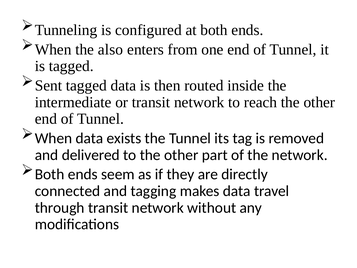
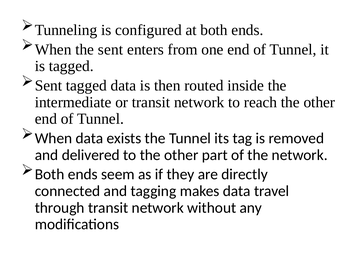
the also: also -> sent (111, 49)
